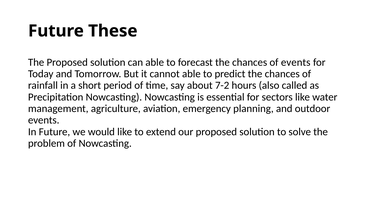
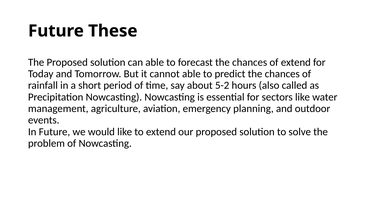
of events: events -> extend (296, 62)
7-2: 7-2 -> 5-2 (222, 85)
